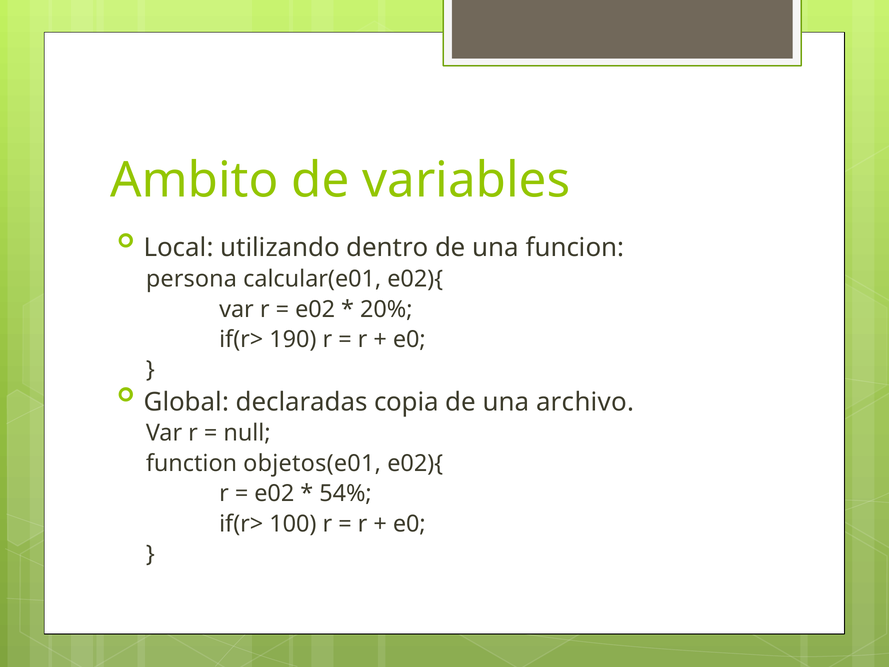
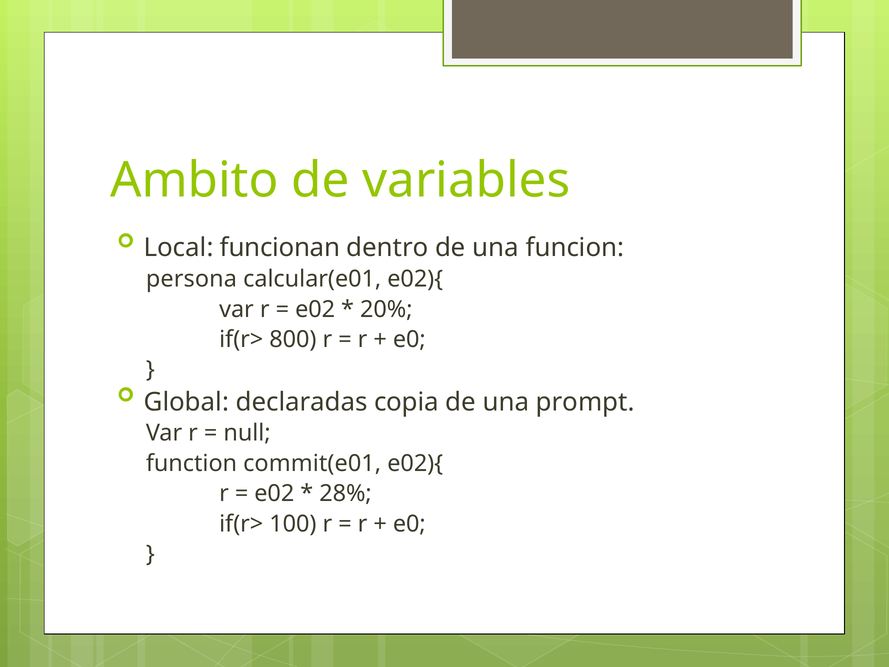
utilizando: utilizando -> funcionan (280, 248)
190: 190 -> 800 (293, 339)
archivo: archivo -> prompt (585, 402)
objetos(e01: objetos(e01 -> commit(e01 (312, 463)
54%: 54% -> 28% (346, 493)
